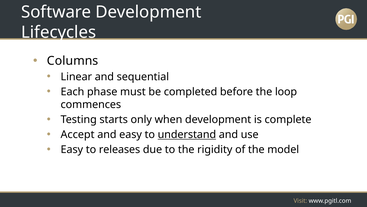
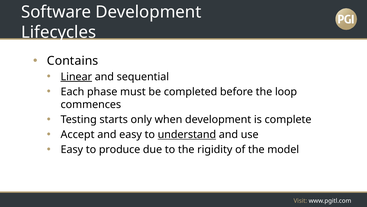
Columns: Columns -> Contains (73, 61)
Linear underline: none -> present (76, 77)
releases: releases -> produce (120, 149)
